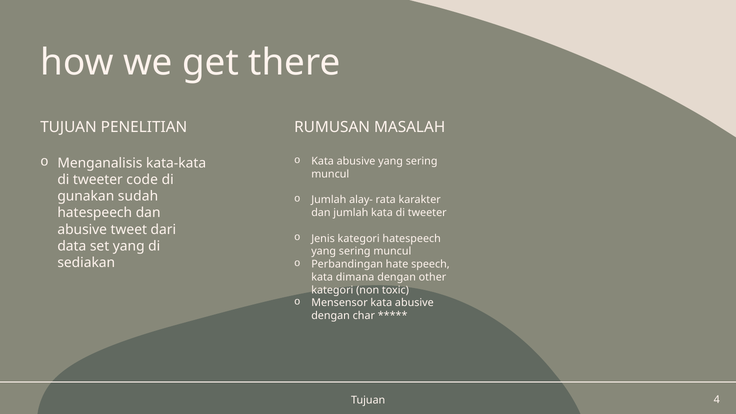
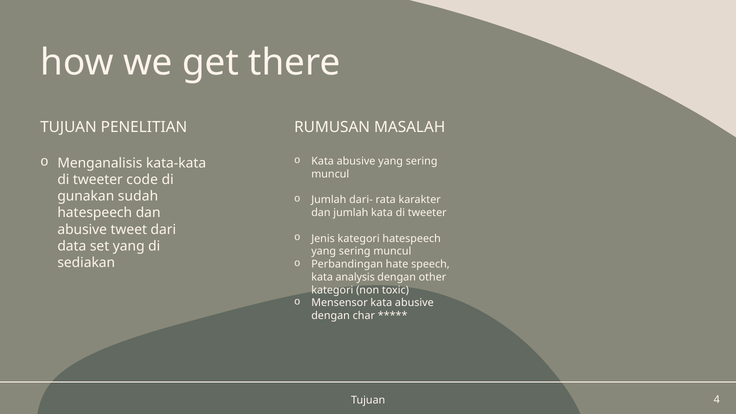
alay-: alay- -> dari- (361, 200)
dimana: dimana -> analysis (355, 277)
